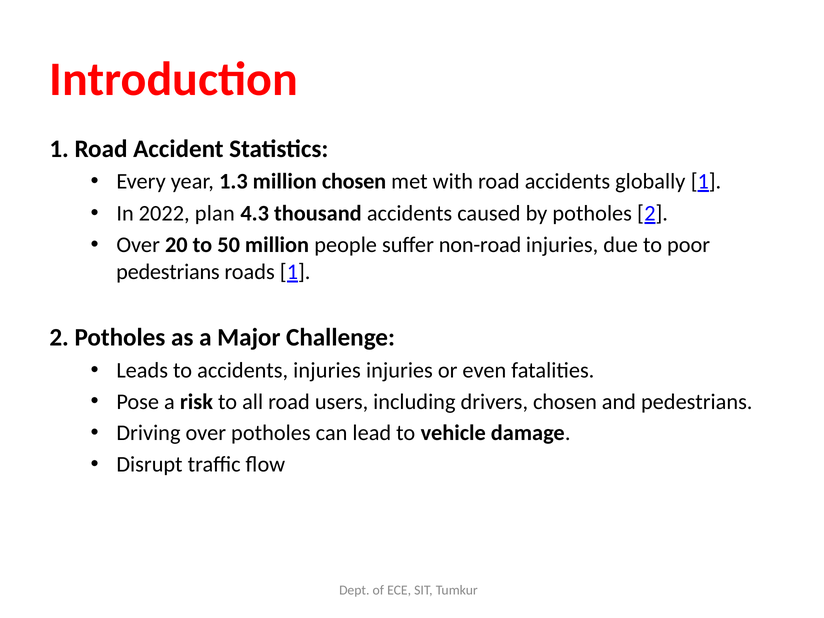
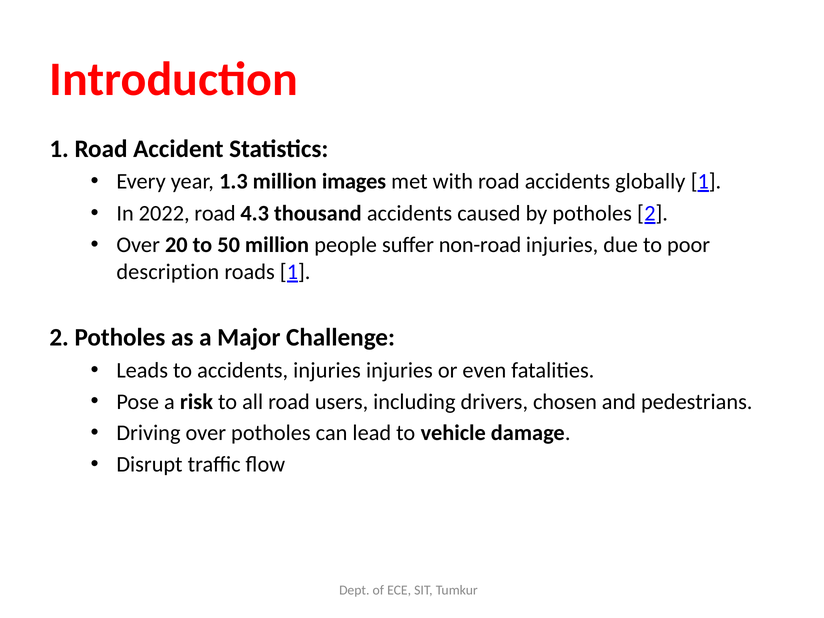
million chosen: chosen -> images (354, 182)
2022 plan: plan -> road (215, 213)
pedestrians: pedestrians -> description (168, 272)
